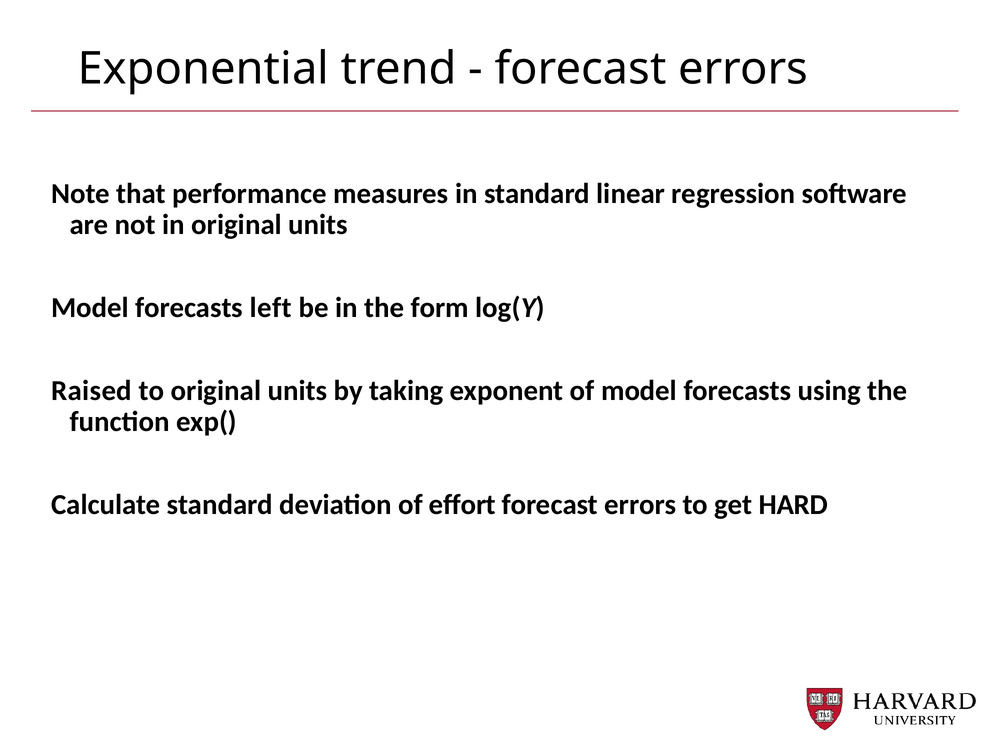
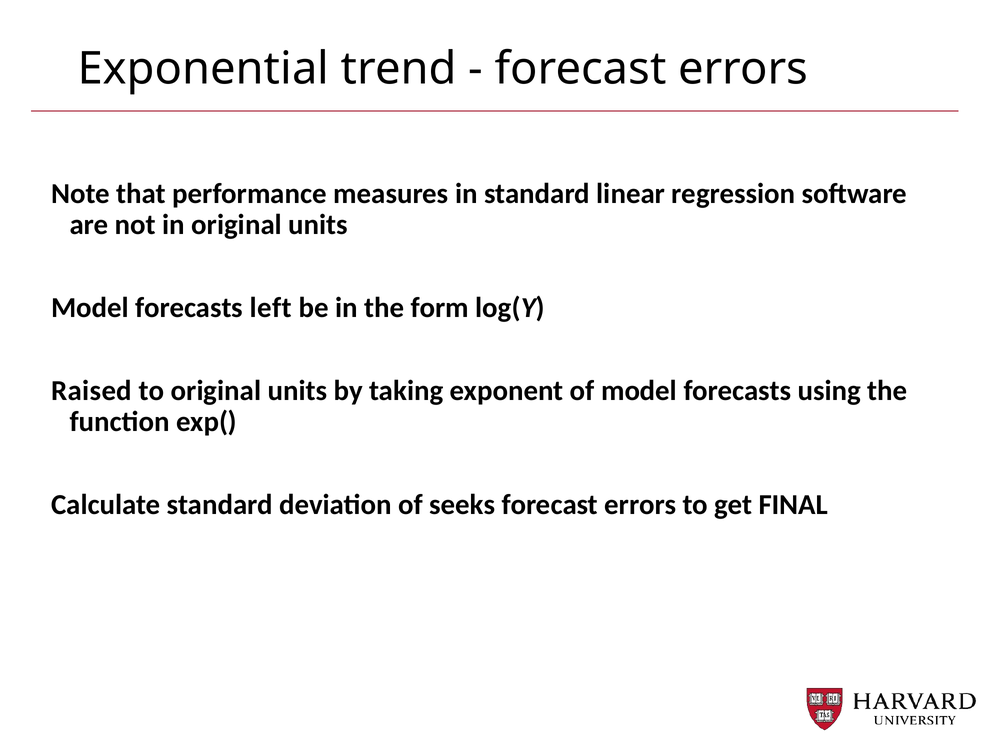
effort: effort -> seeks (462, 505)
HARD: HARD -> FINAL (793, 505)
